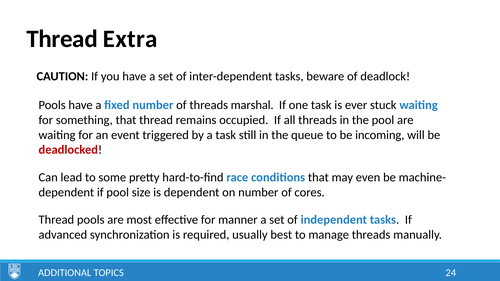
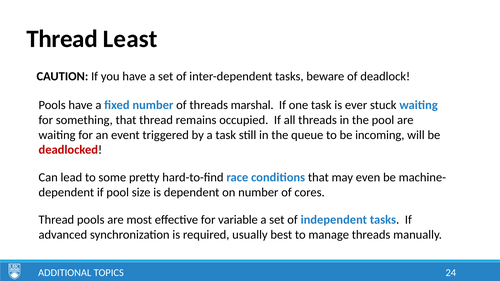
Extra: Extra -> Least (130, 39)
manner: manner -> variable (238, 220)
